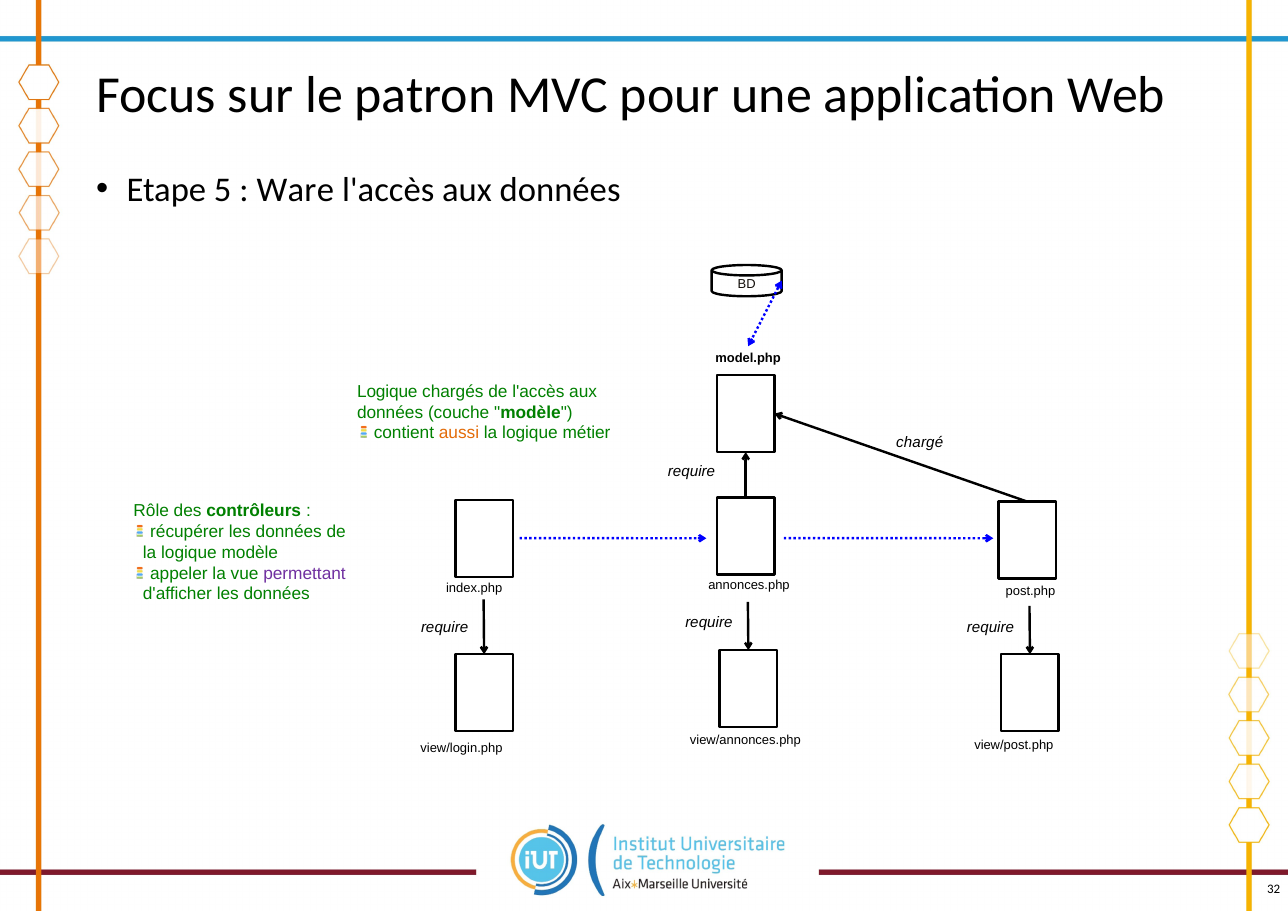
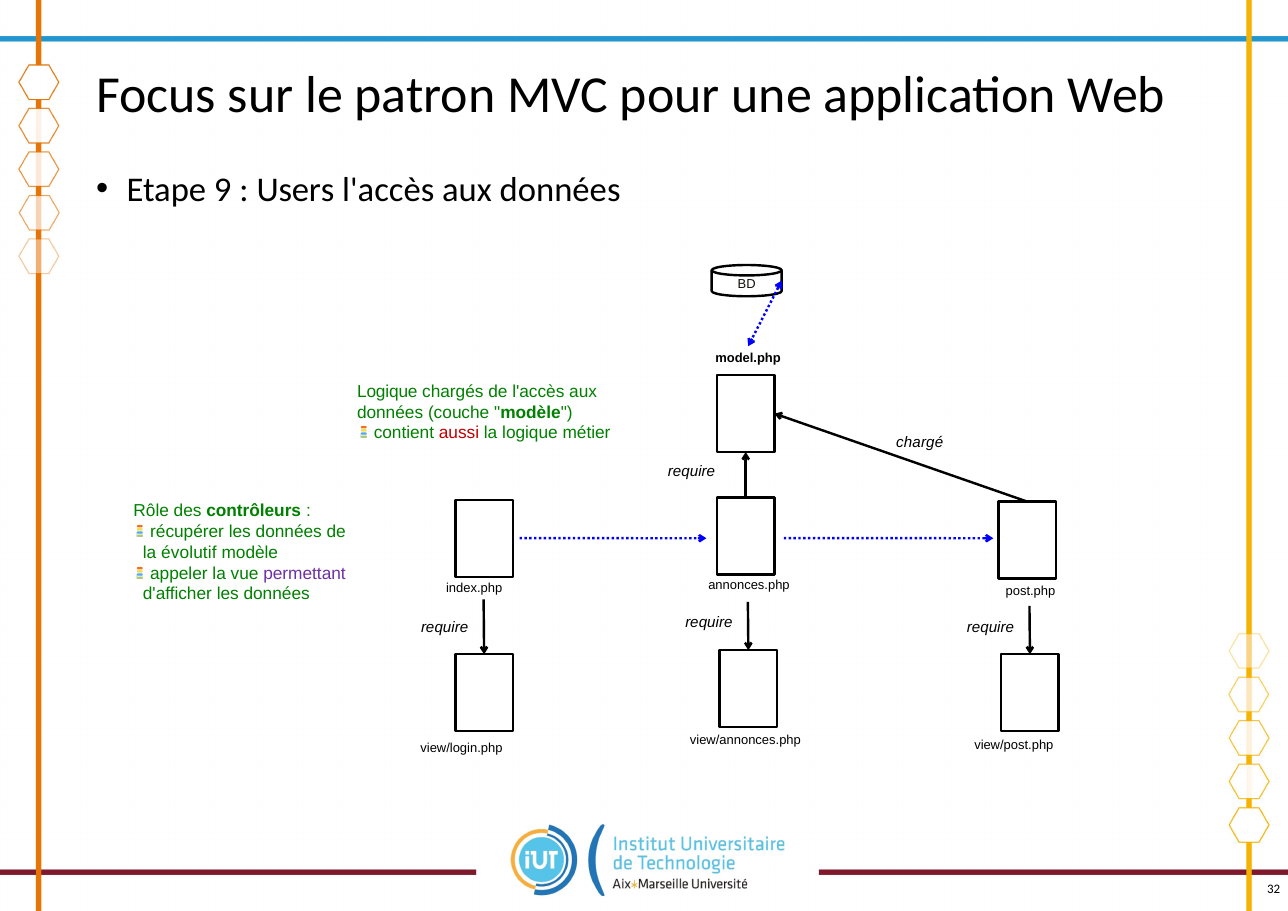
5: 5 -> 9 (223, 190)
Ware: Ware -> Users (295, 190)
aussi colour: orange -> red (459, 433)
logique: logique -> évolutif (189, 552)
